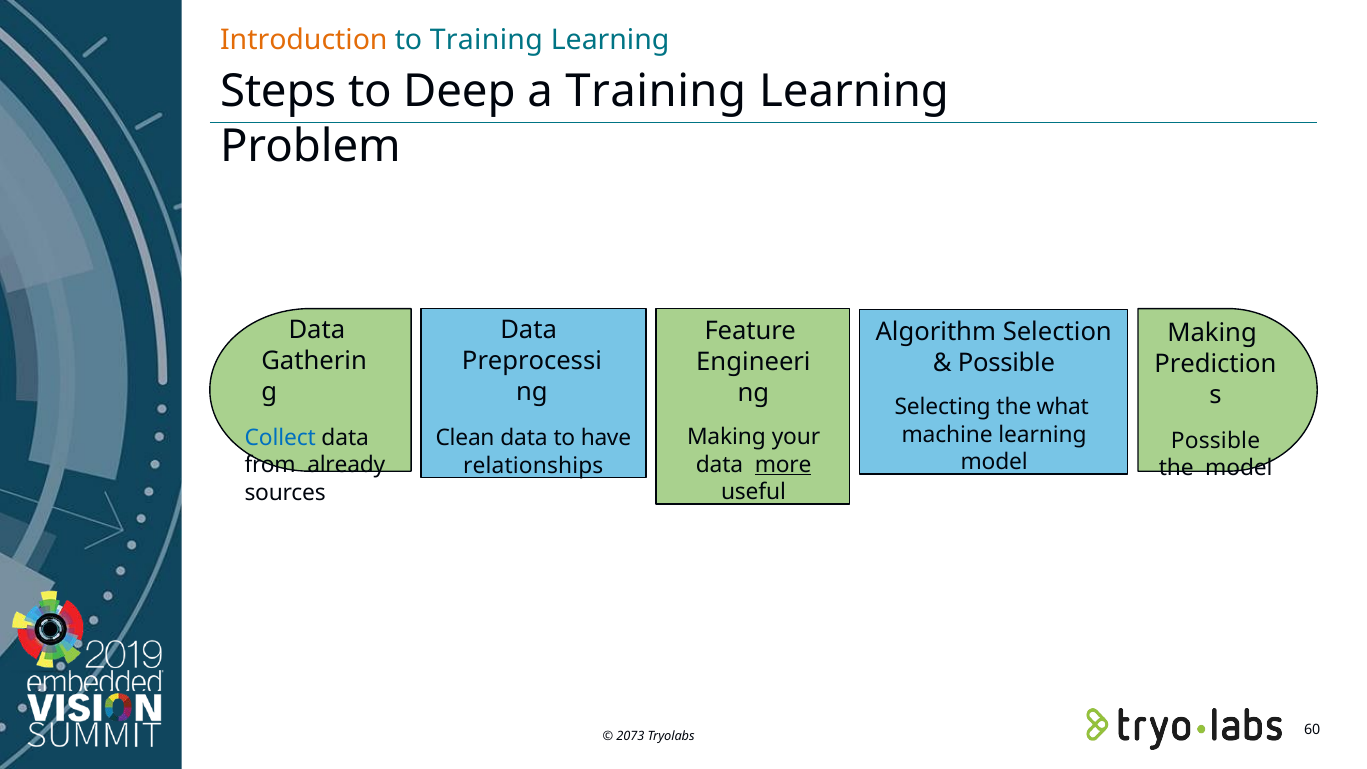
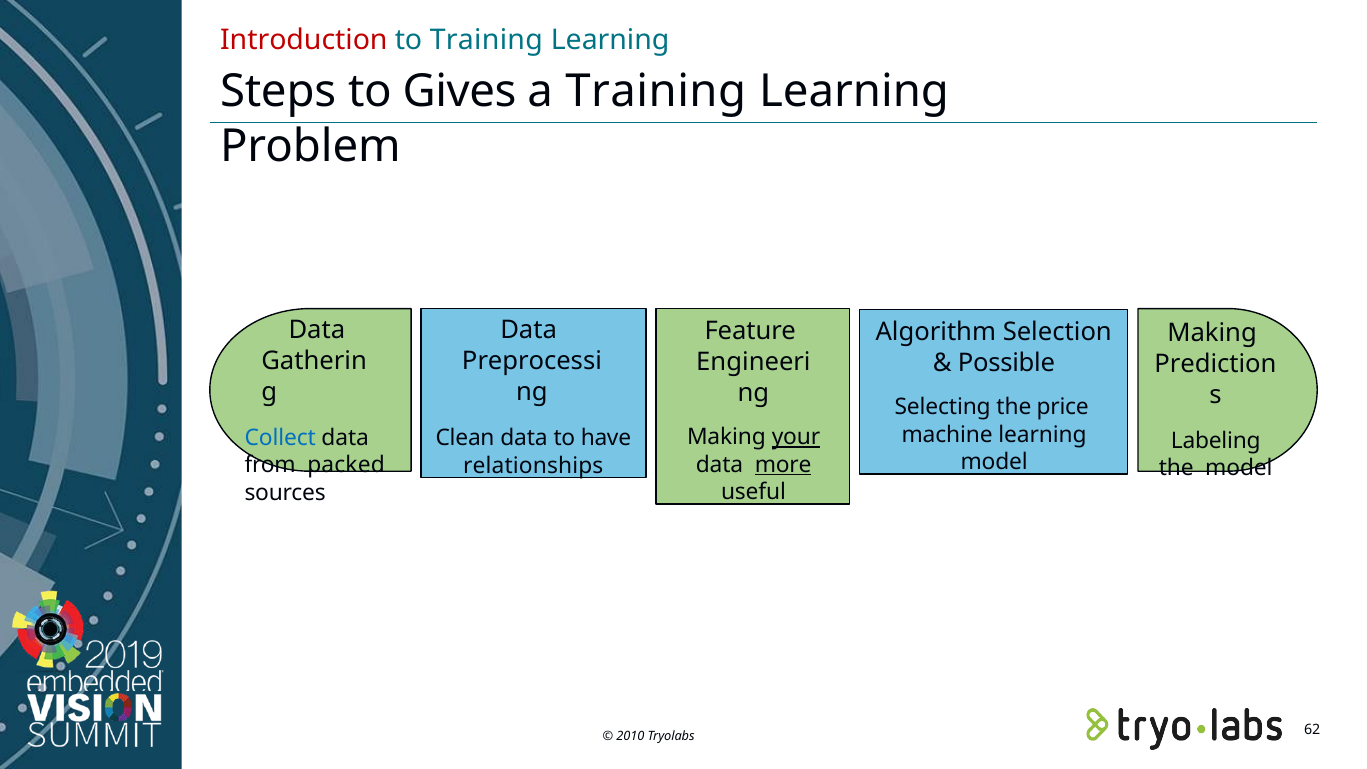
Introduction colour: orange -> red (304, 40)
Deep: Deep -> Gives (460, 92)
what: what -> price (1063, 407)
your underline: none -> present (796, 437)
Possible: Possible -> Labeling (1216, 441)
already: already -> packed (346, 465)
2073: 2073 -> 2010 (630, 736)
60: 60 -> 62 (1312, 730)
